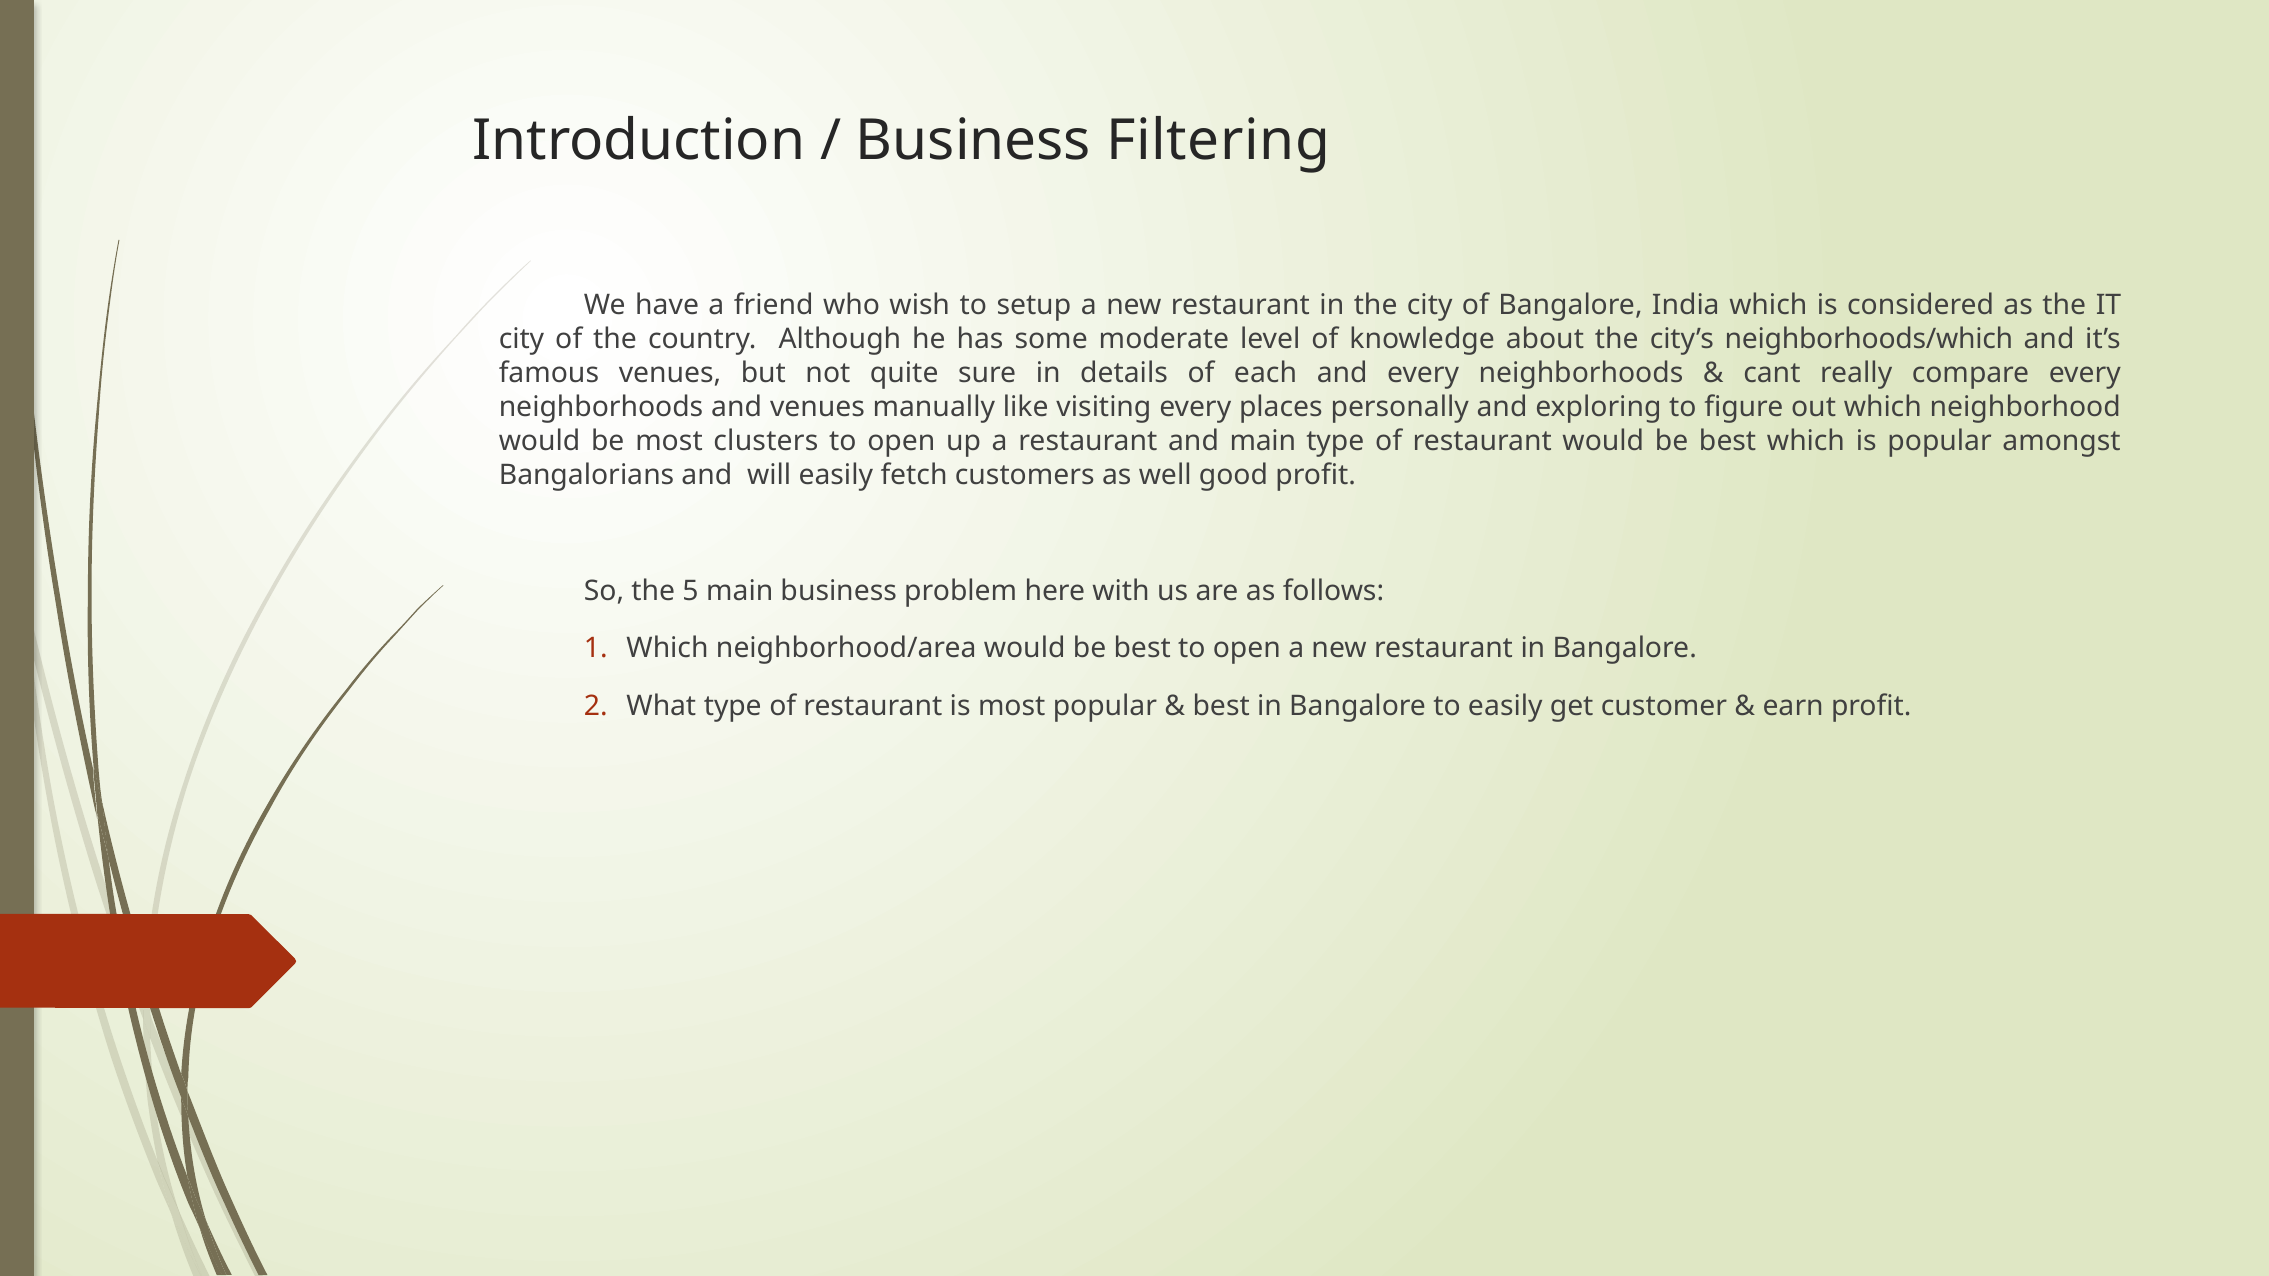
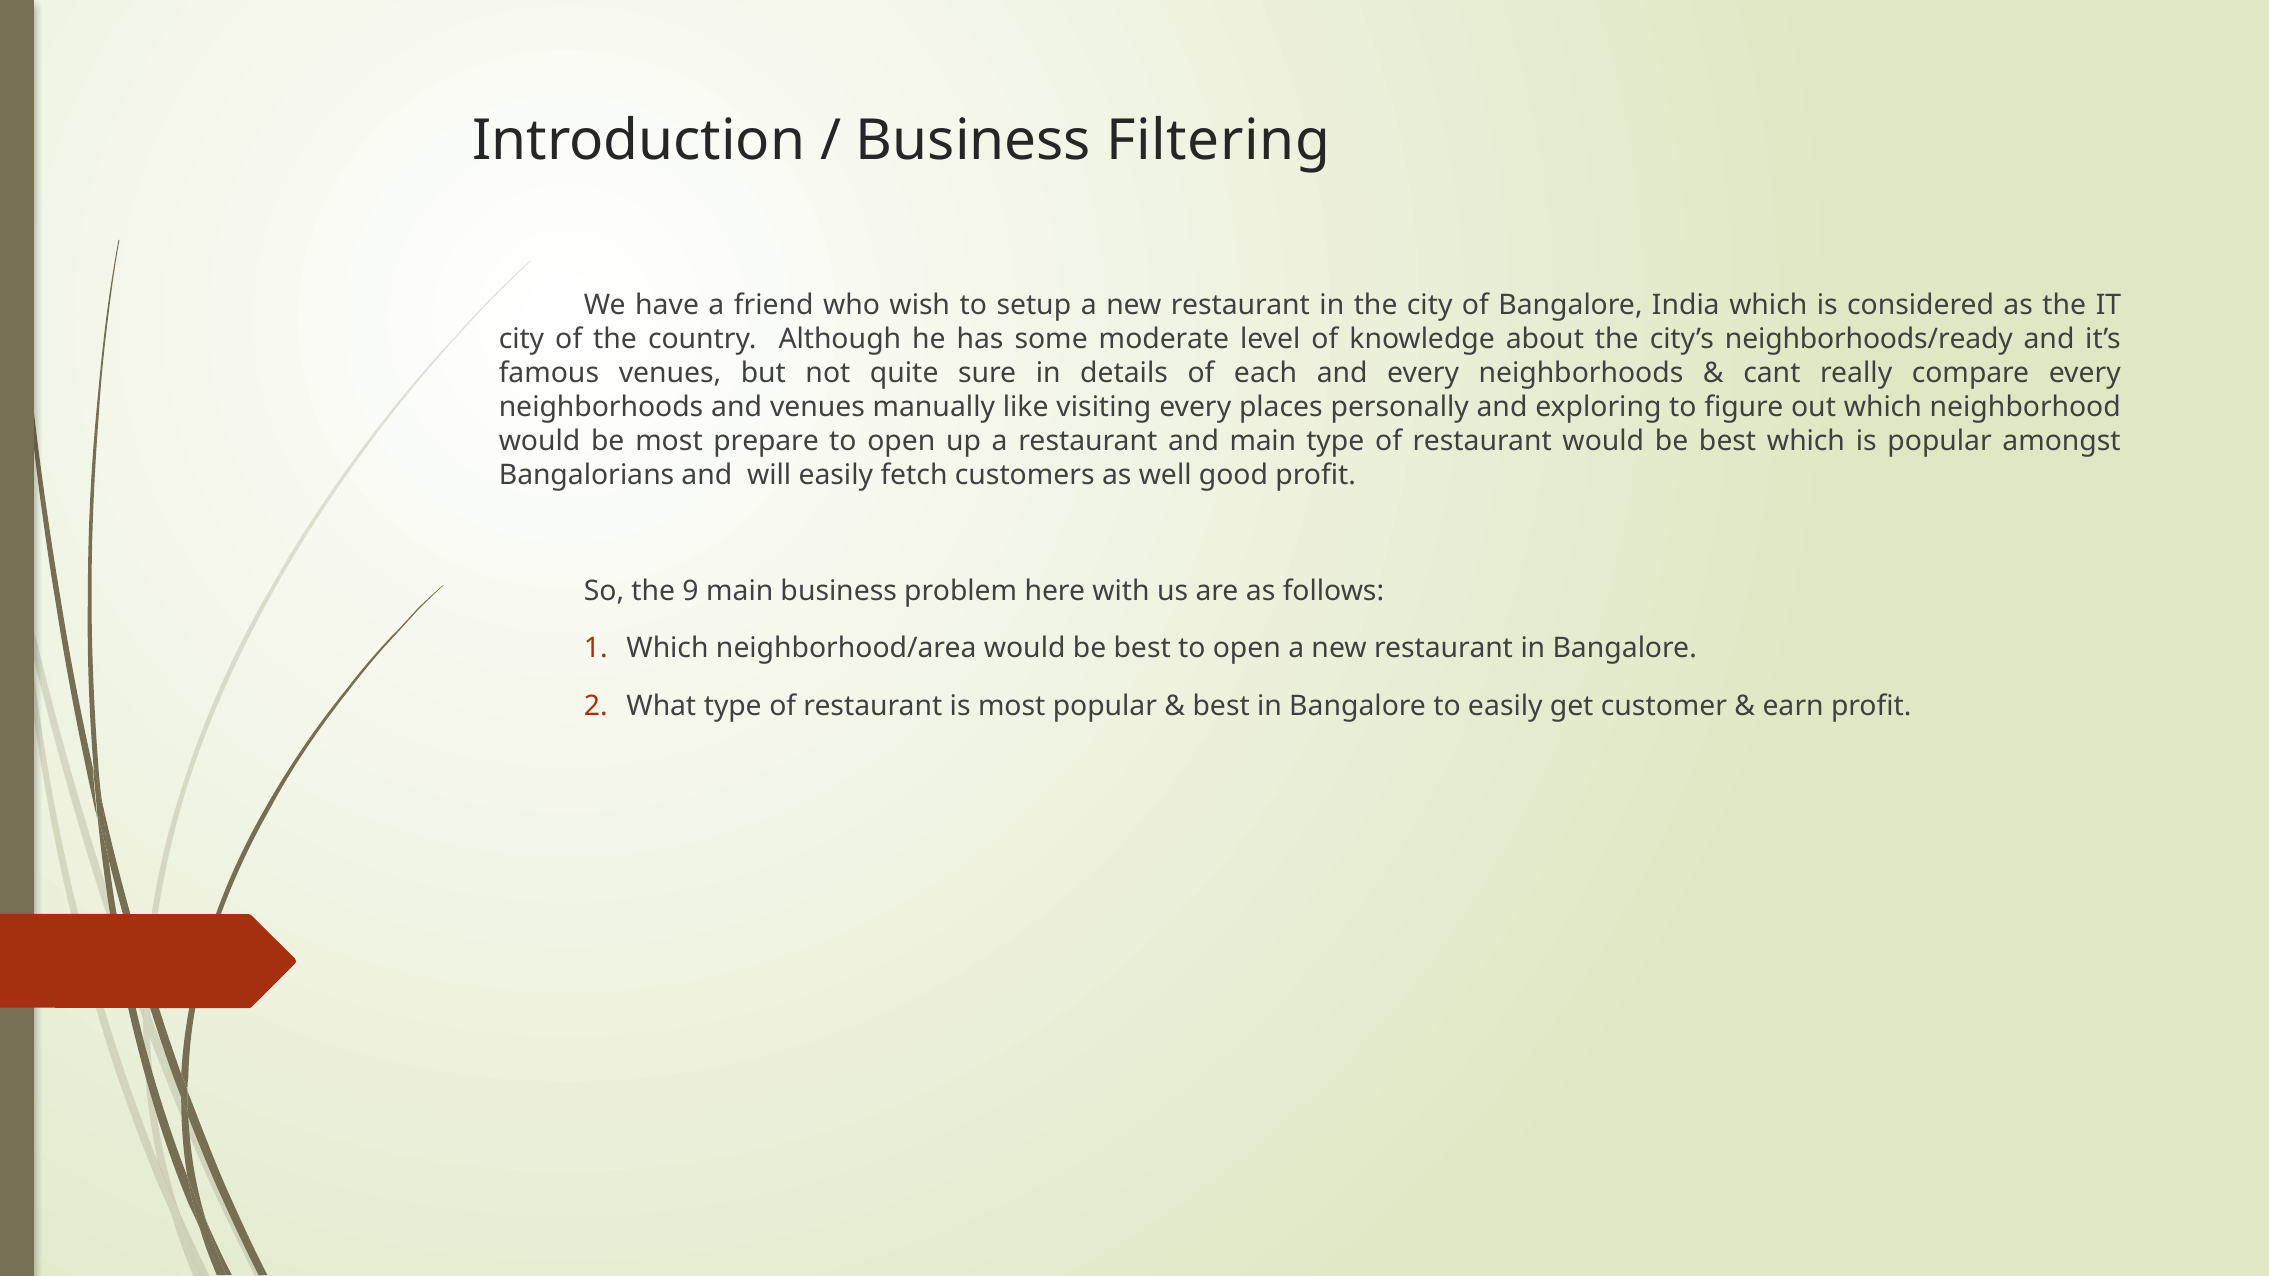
neighborhoods/which: neighborhoods/which -> neighborhoods/ready (1869, 340)
clusters: clusters -> prepare (766, 442)
5: 5 -> 9 (691, 591)
